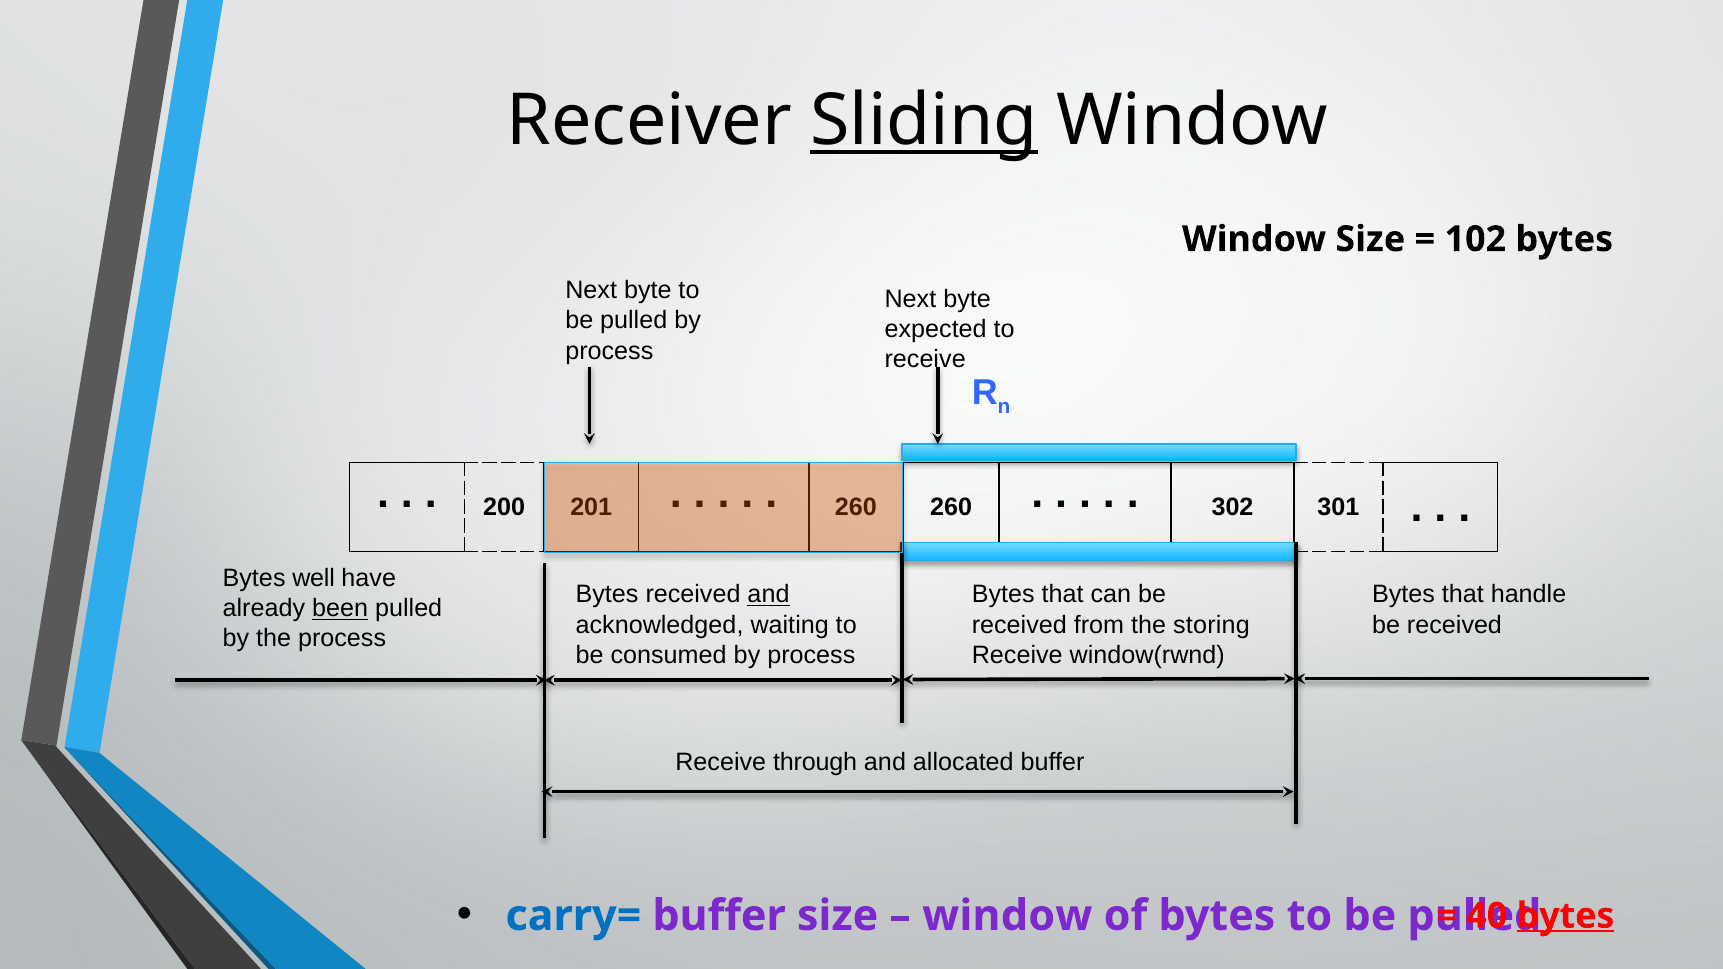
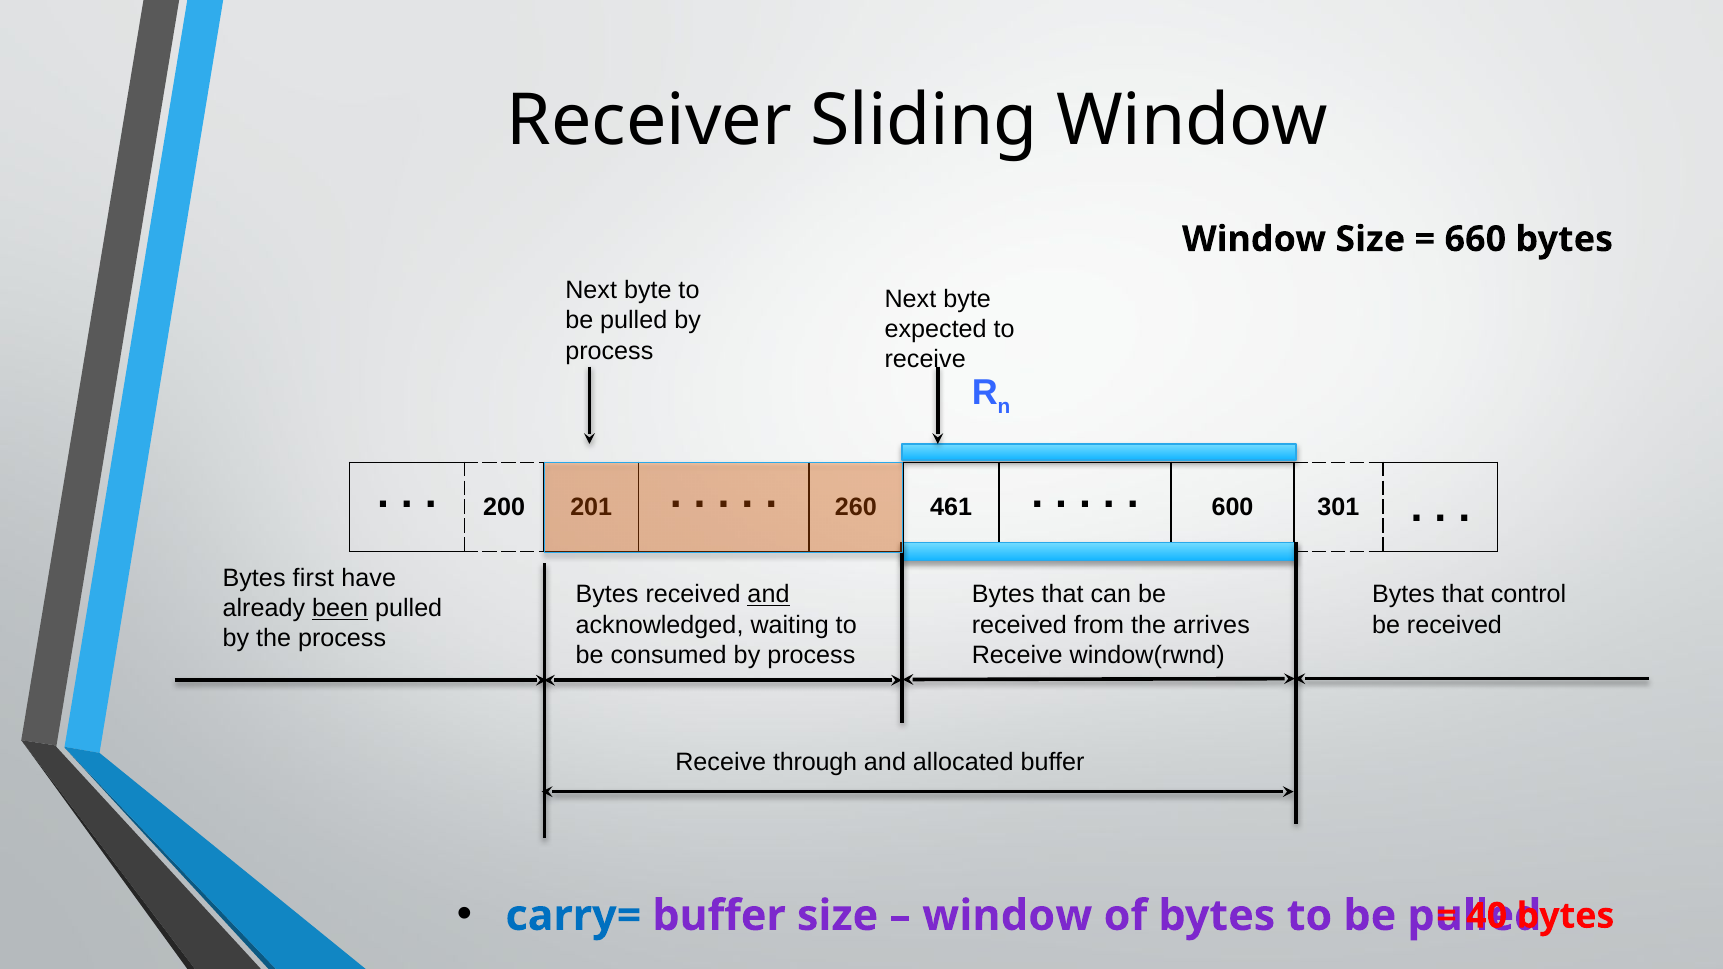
Sliding underline: present -> none (924, 121)
102: 102 -> 660 (1475, 239)
260: 260 -> 461 (951, 507)
302: 302 -> 600 (1233, 507)
well: well -> first (313, 578)
handle: handle -> control (1529, 595)
storing: storing -> arrives (1211, 625)
bytes underline: present -> none (1566, 916)
